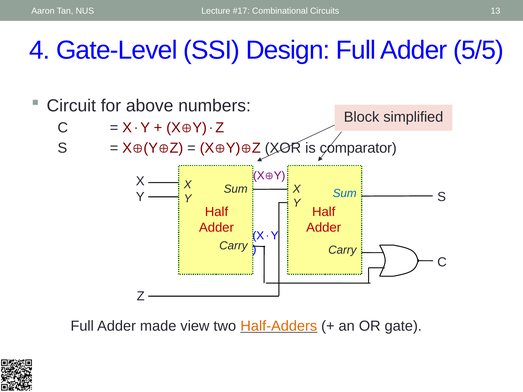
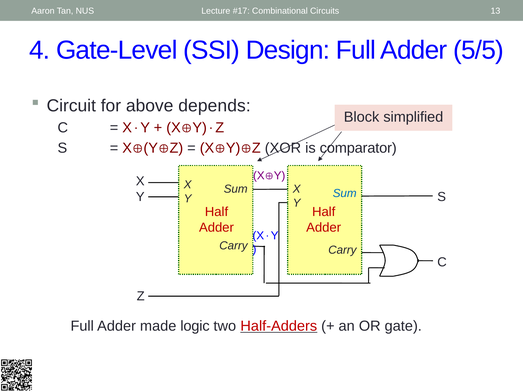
numbers: numbers -> depends (214, 106)
view: view -> logic (195, 326)
Half-Adders colour: orange -> red (279, 326)
